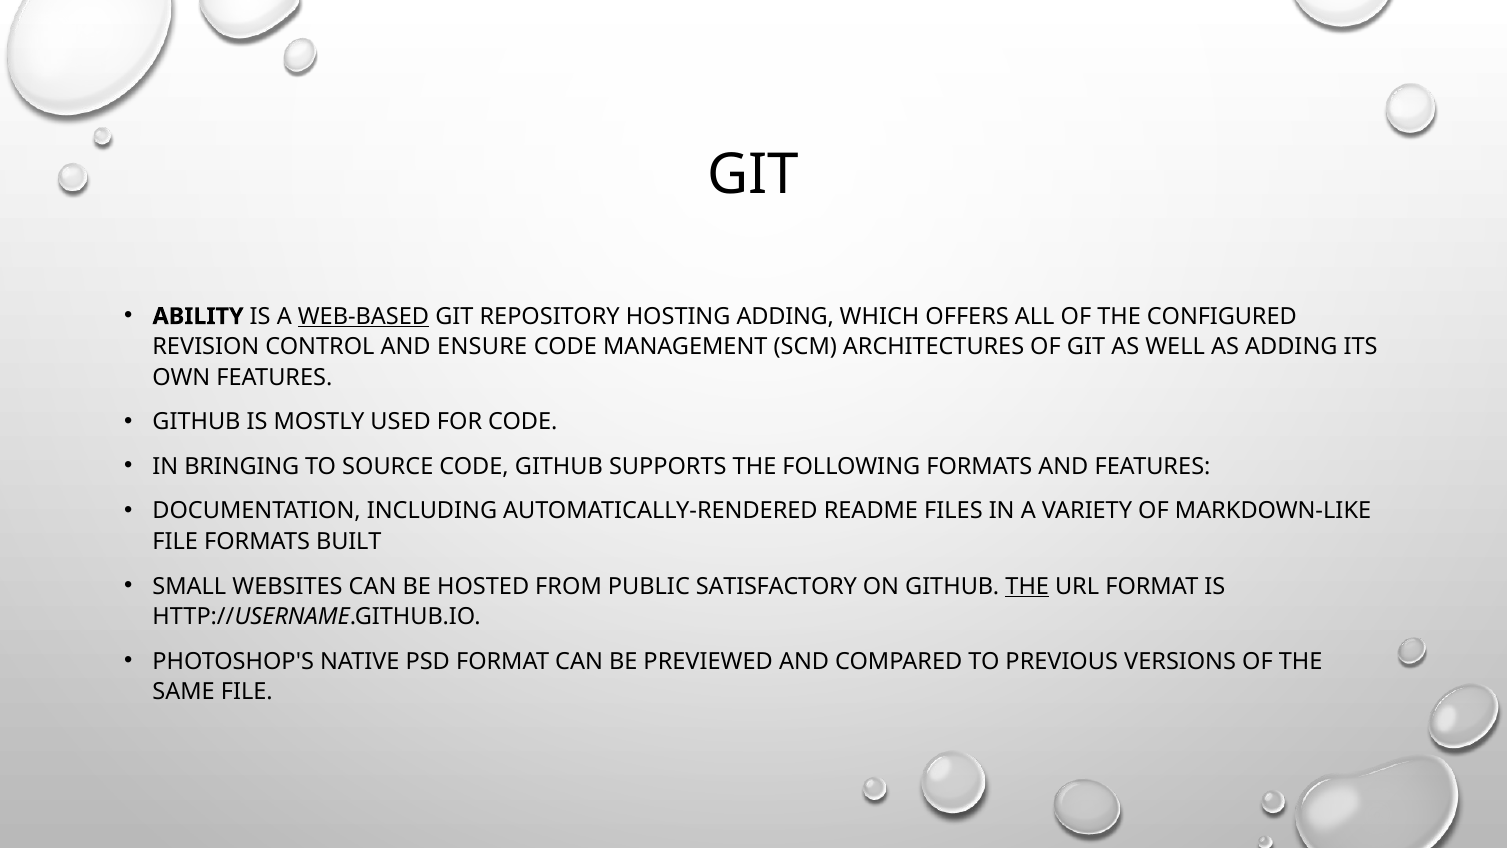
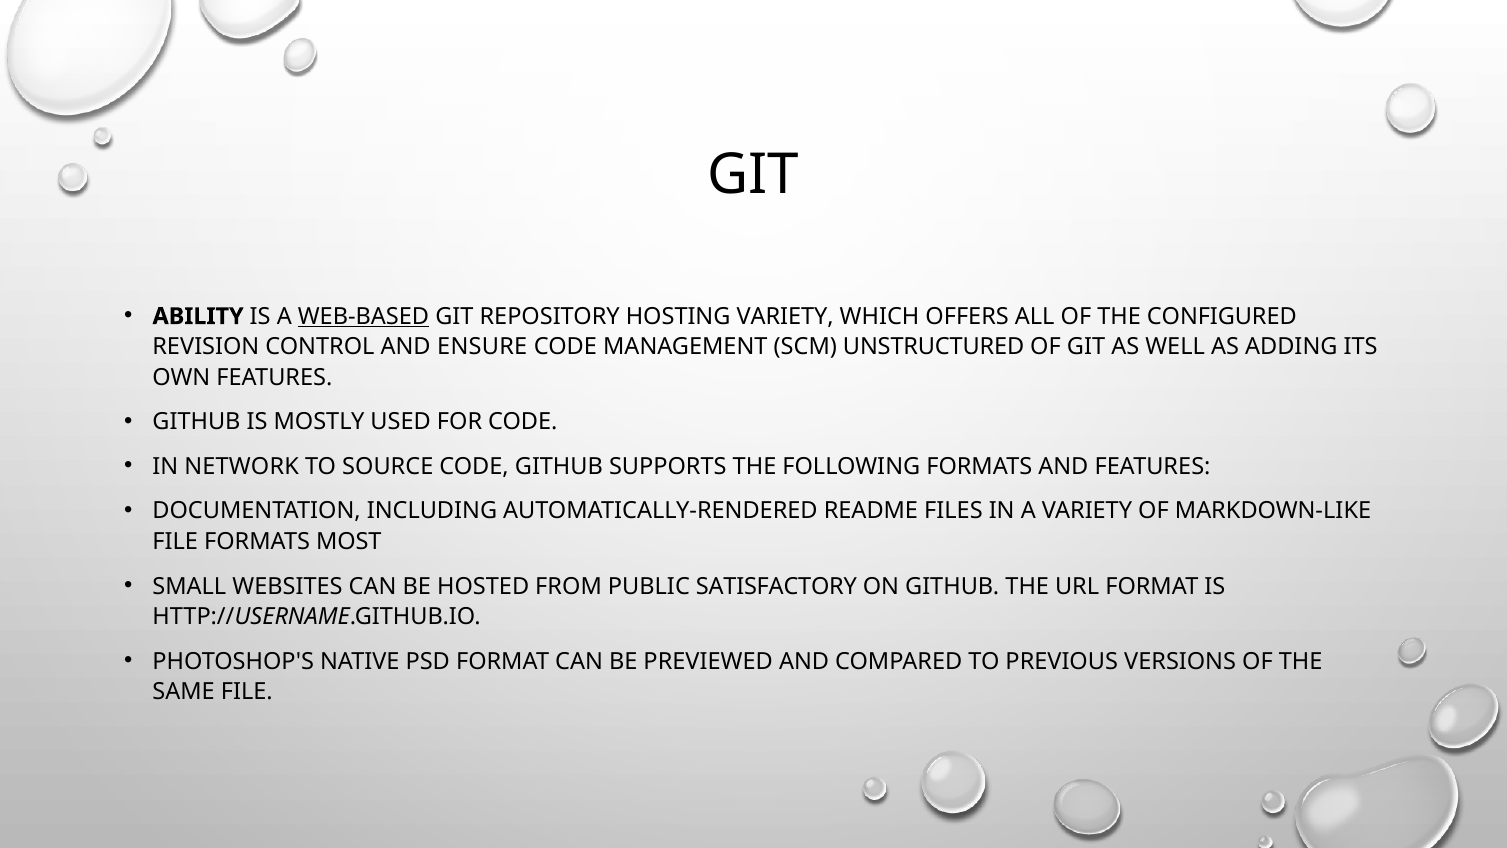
HOSTING ADDING: ADDING -> VARIETY (785, 316)
ARCHITECTURES: ARCHITECTURES -> UNSTRUCTURED (934, 347)
BRINGING: BRINGING -> NETWORK (242, 466)
BUILT: BUILT -> MOST (349, 541)
THE underline: present -> none (1027, 586)
